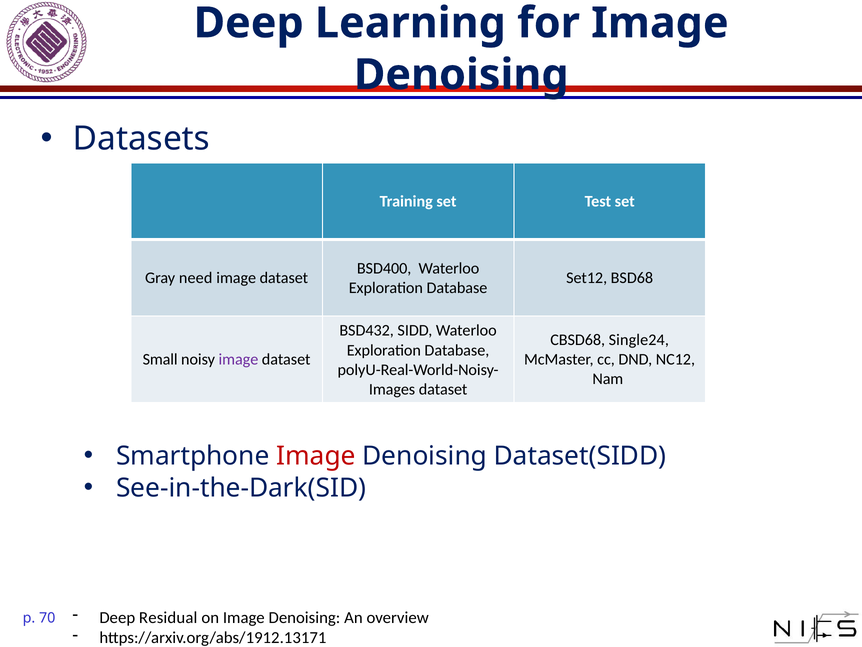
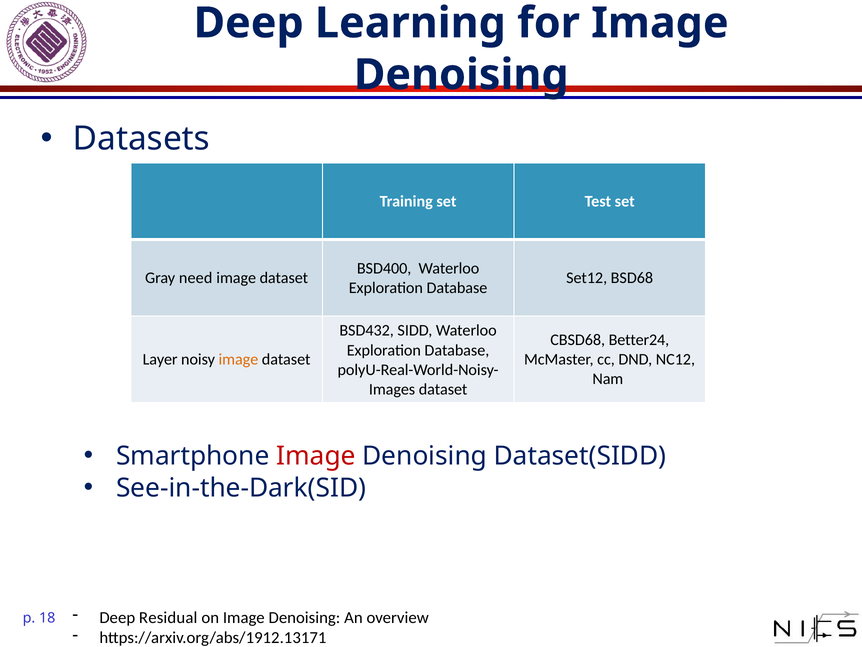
Single24: Single24 -> Better24 (639, 340)
Small: Small -> Layer (160, 359)
image colour: purple -> orange (238, 359)
70: 70 -> 18 (47, 617)
